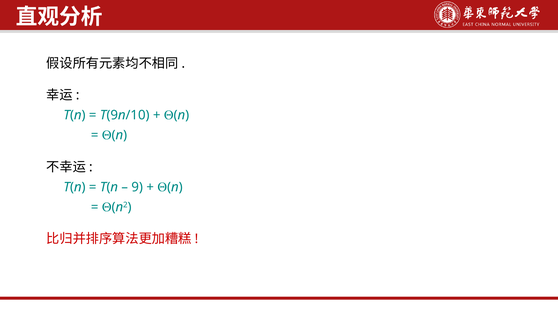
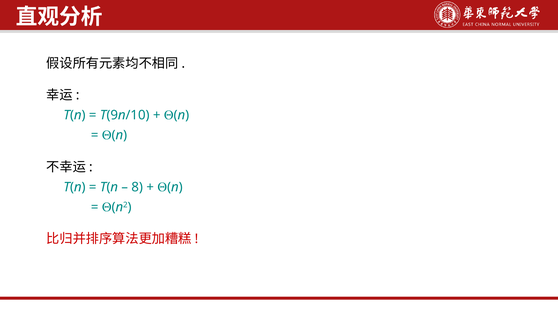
9: 9 -> 8 (137, 187)
